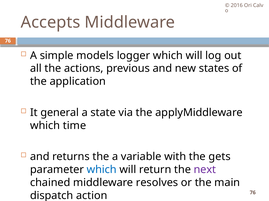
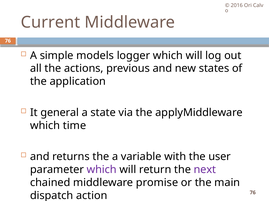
Accepts: Accepts -> Current (50, 22)
gets: gets -> user (220, 157)
which colour: blue -> purple (102, 170)
resolves: resolves -> promise (157, 183)
